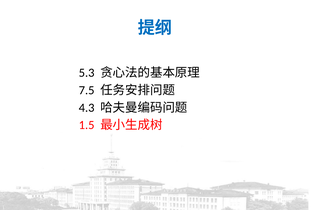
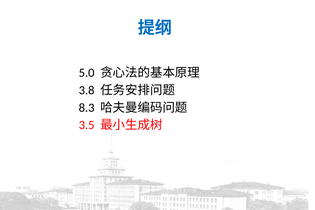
5.3: 5.3 -> 5.0 (87, 73)
7.5: 7.5 -> 3.8 (87, 90)
4.3: 4.3 -> 8.3 (87, 108)
1.5: 1.5 -> 3.5 (87, 125)
